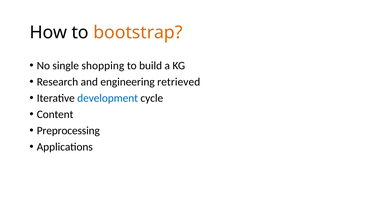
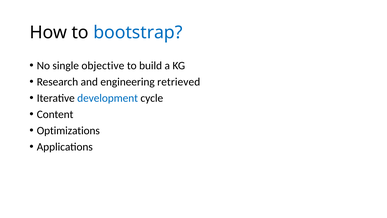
bootstrap colour: orange -> blue (138, 33)
shopping: shopping -> objective (103, 65)
Preprocessing: Preprocessing -> Optimizations (68, 130)
